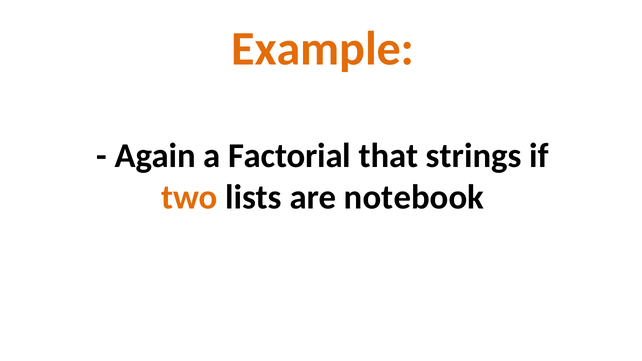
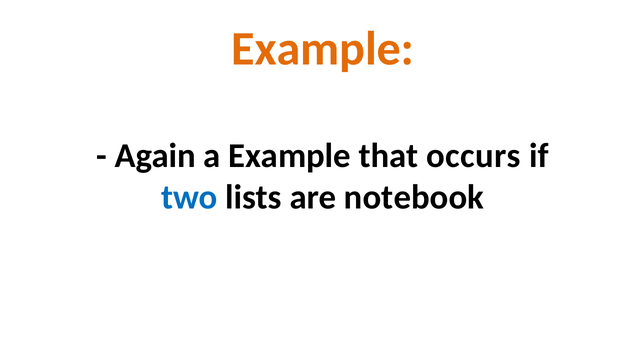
a Factorial: Factorial -> Example (290, 156)
strings: strings -> occurs (474, 156)
two colour: orange -> blue (189, 197)
